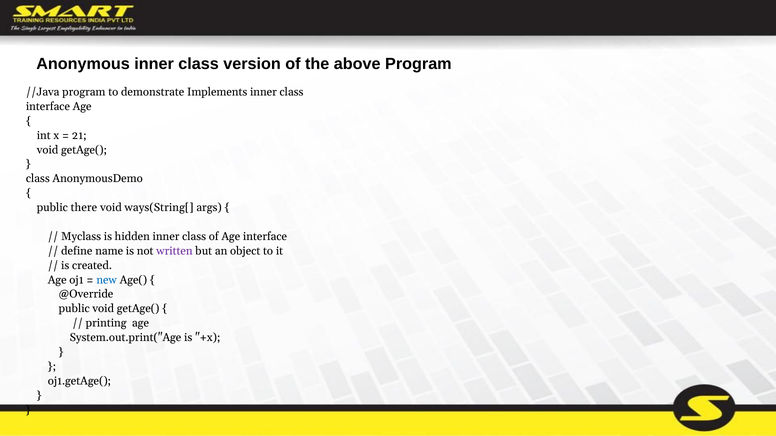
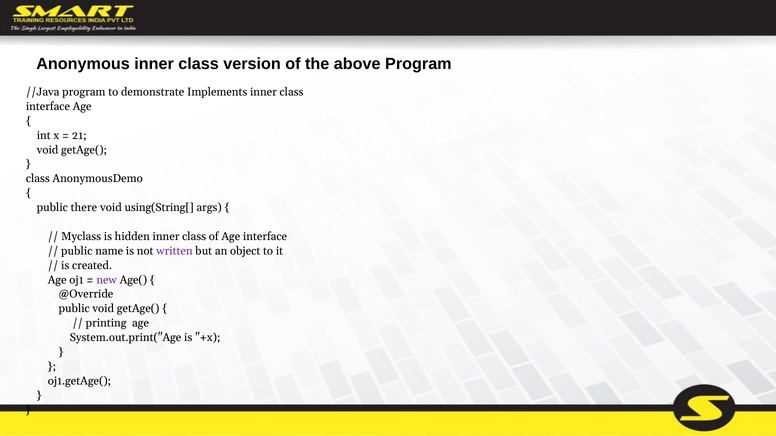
ways(String[: ways(String[ -> using(String[ (159, 208)
define: define -> public (77, 251)
new colour: blue -> purple (107, 280)
